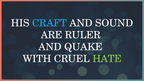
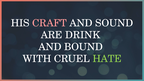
CRAFT colour: light blue -> pink (49, 23)
RULER: RULER -> DRINK (83, 35)
QUAKE: QUAKE -> BOUND (83, 47)
